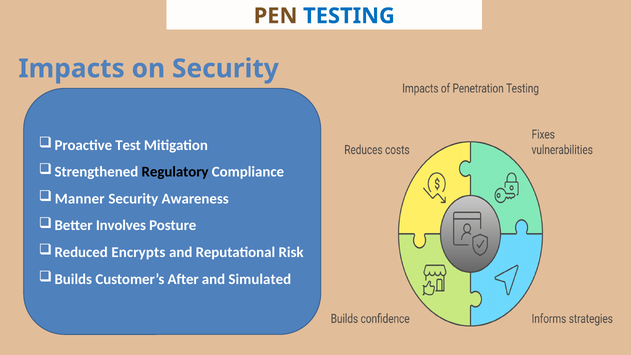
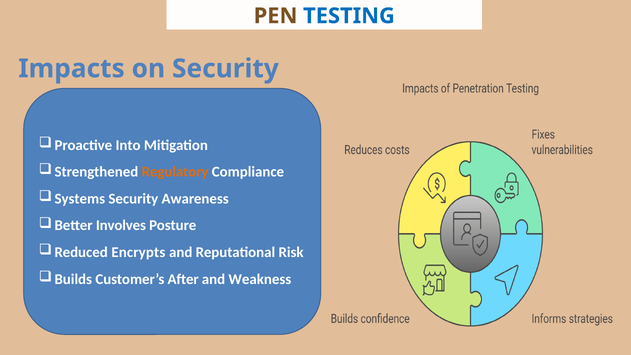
Test: Test -> Into (128, 145)
Regulatory colour: black -> orange (175, 172)
Manner: Manner -> Systems (80, 199)
Simulated: Simulated -> Weakness (260, 279)
